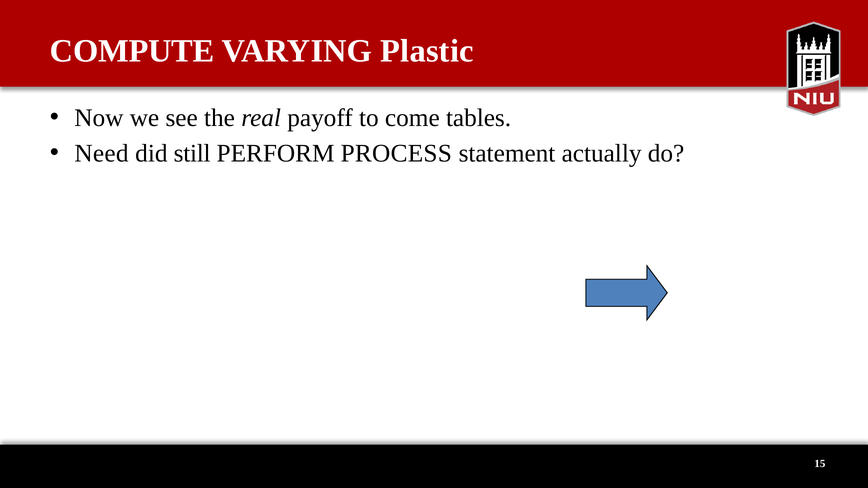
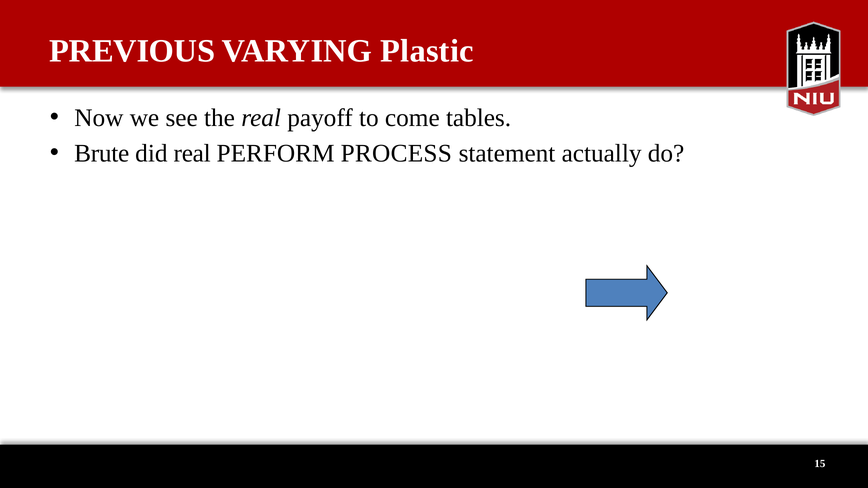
COMPUTE: COMPUTE -> PREVIOUS (132, 51)
Need: Need -> Brute (102, 153)
did still: still -> real (192, 153)
